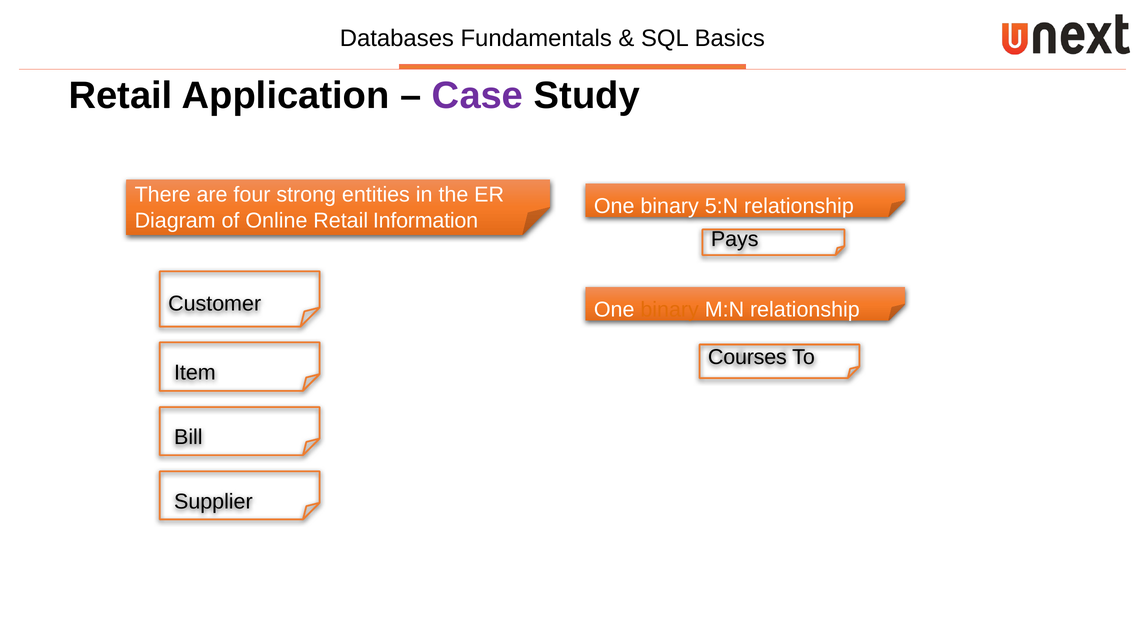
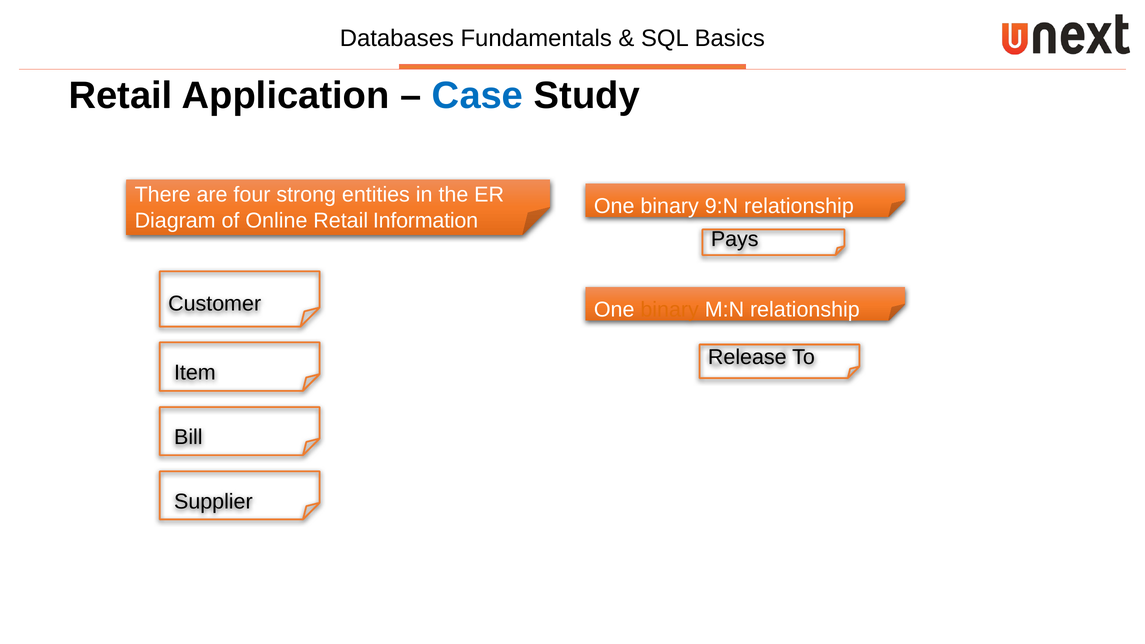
Case colour: purple -> blue (478, 96)
5:N: 5:N -> 9:N (721, 206)
Courses: Courses -> Release (747, 357)
